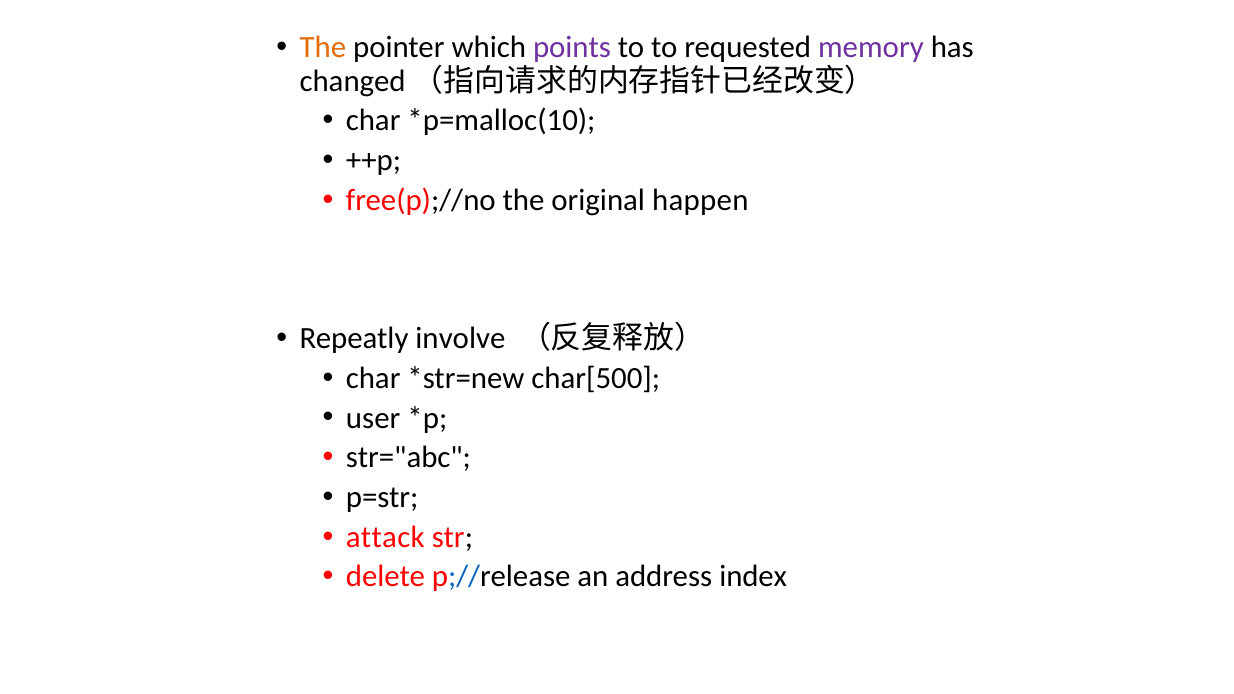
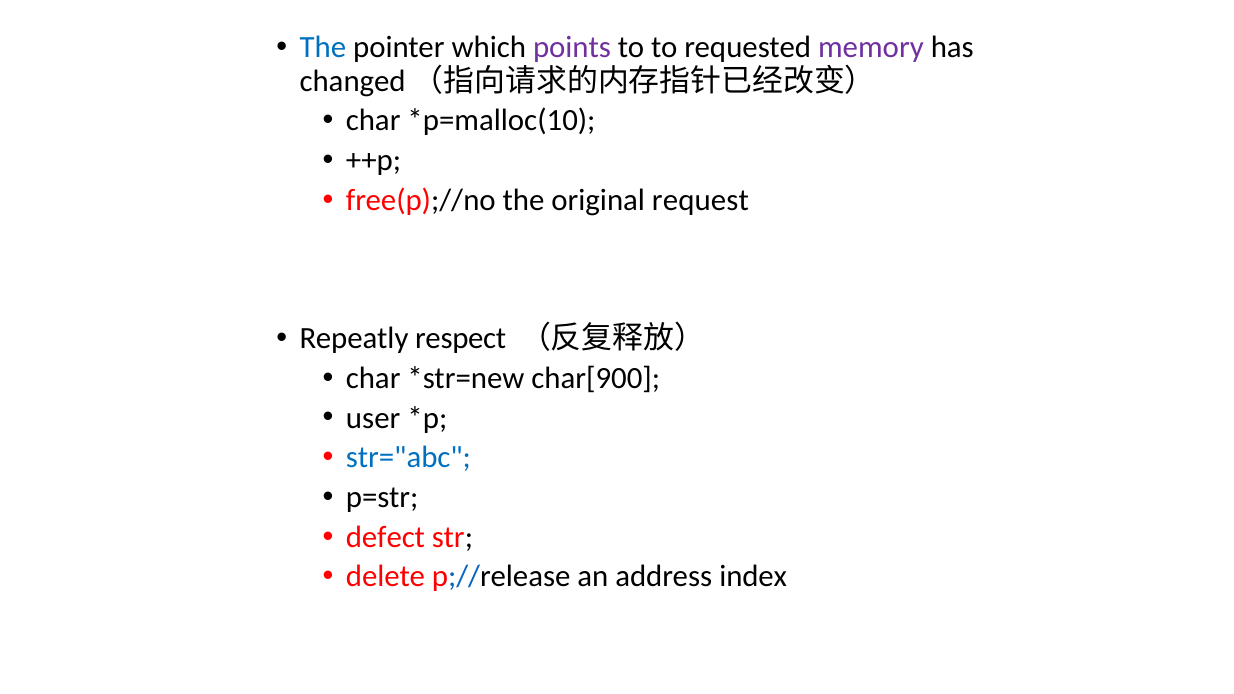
The colour: orange -> blue (323, 48)
happen: happen -> request (700, 200)
involve: involve -> respect (461, 339)
char[500: char[500 -> char[900 (596, 378)
str="abc colour: black -> blue (408, 458)
attack: attack -> defect (385, 537)
